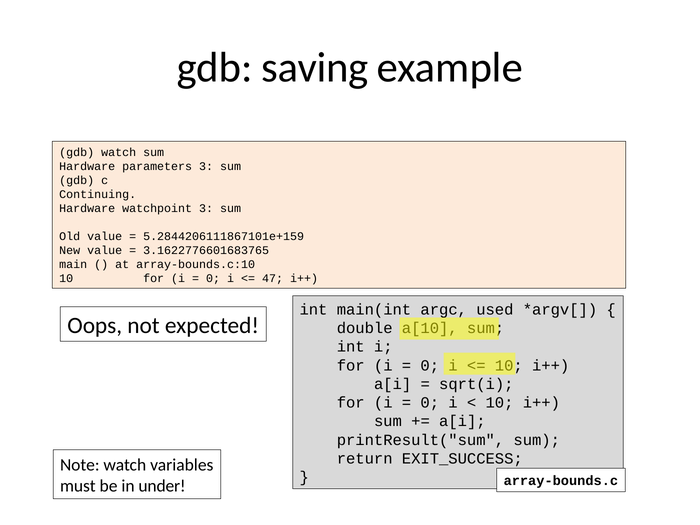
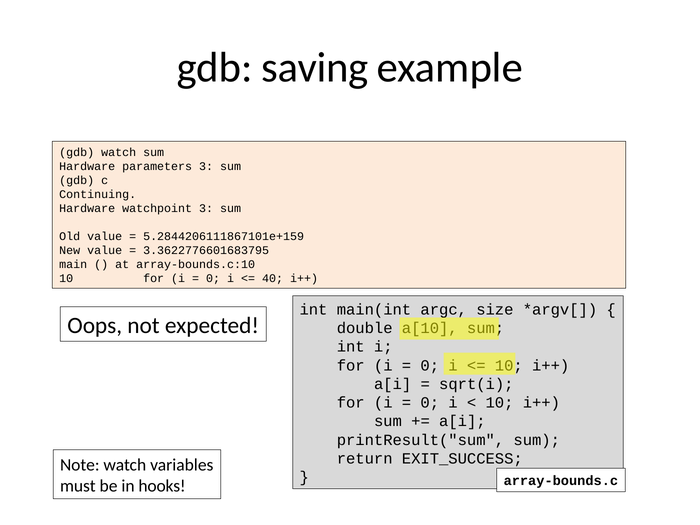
3.1622776601683765: 3.1622776601683765 -> 3.3622776601683795 (206, 250)
47: 47 -> 40 (273, 278)
used: used -> size (495, 309)
under: under -> hooks (162, 486)
